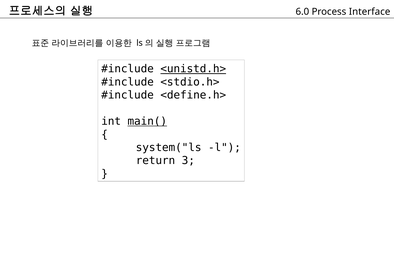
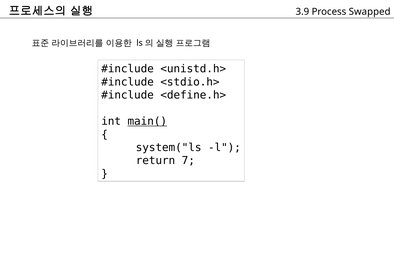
6.0: 6.0 -> 3.9 (302, 12)
Interface: Interface -> Swapped (370, 12)
<unistd.h> underline: present -> none (193, 69)
3: 3 -> 7 (188, 160)
